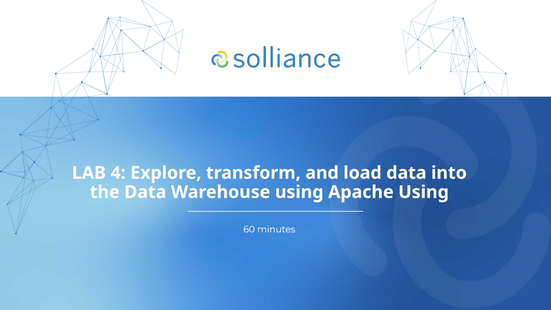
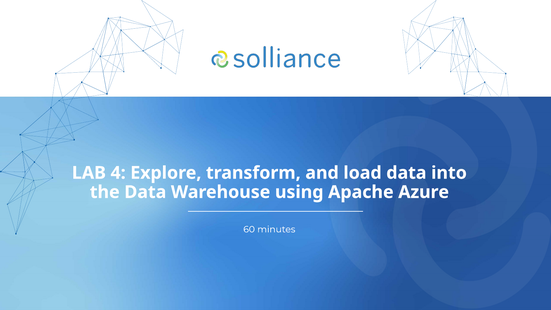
Apache Using: Using -> Azure (424, 192)
